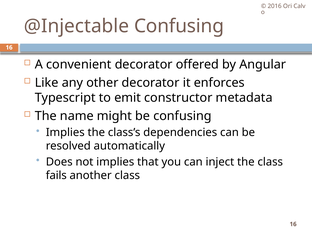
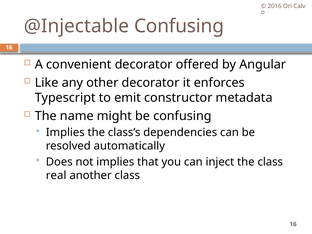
fails: fails -> real (56, 175)
